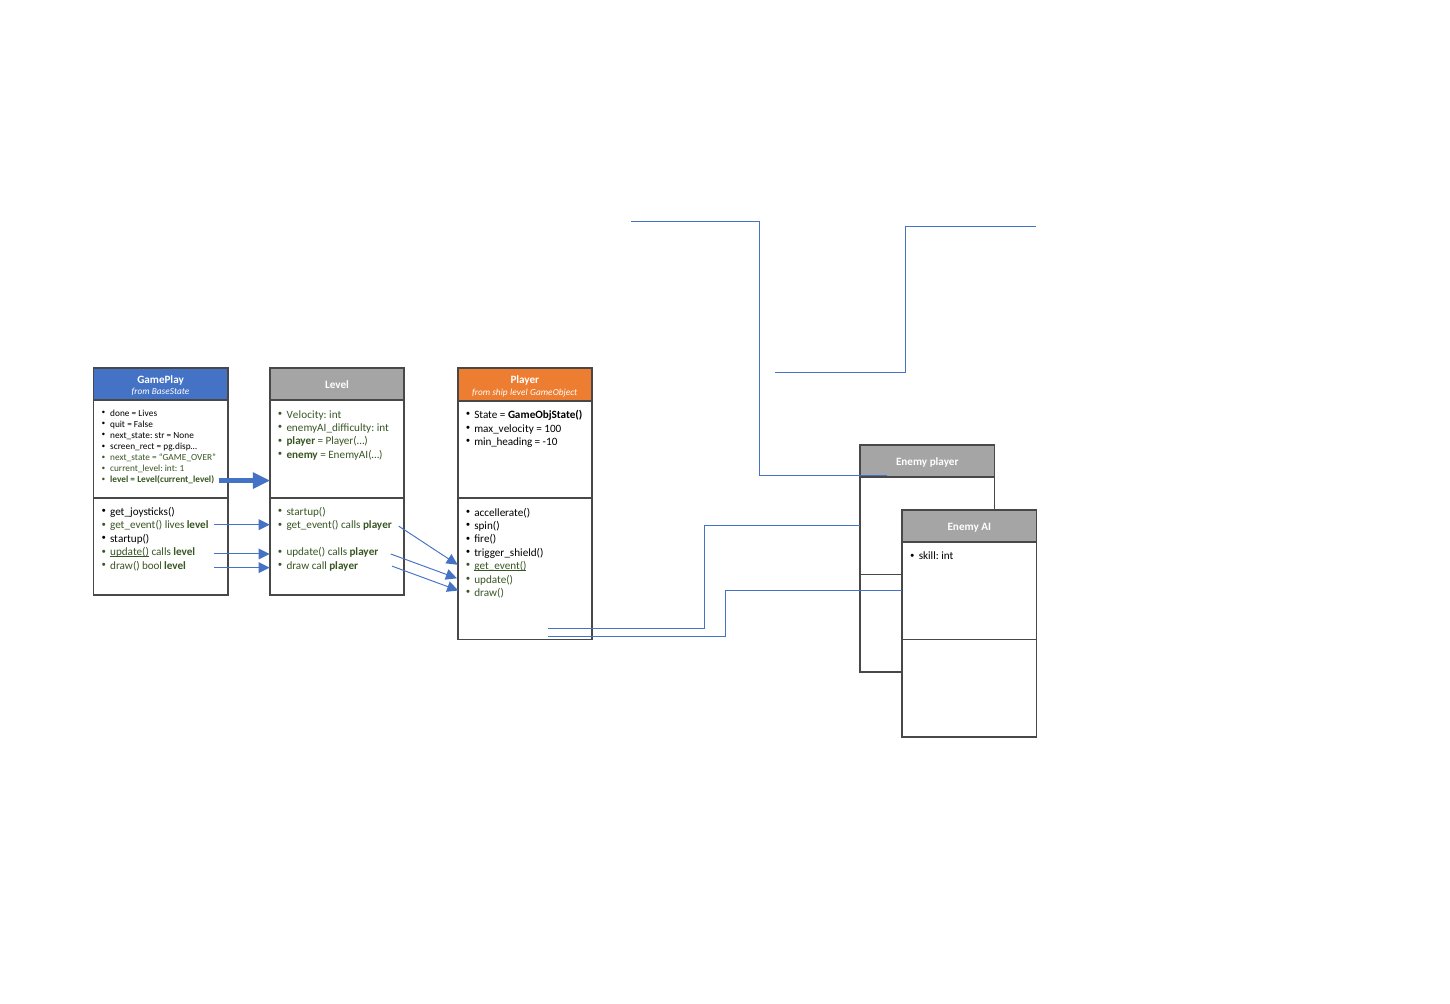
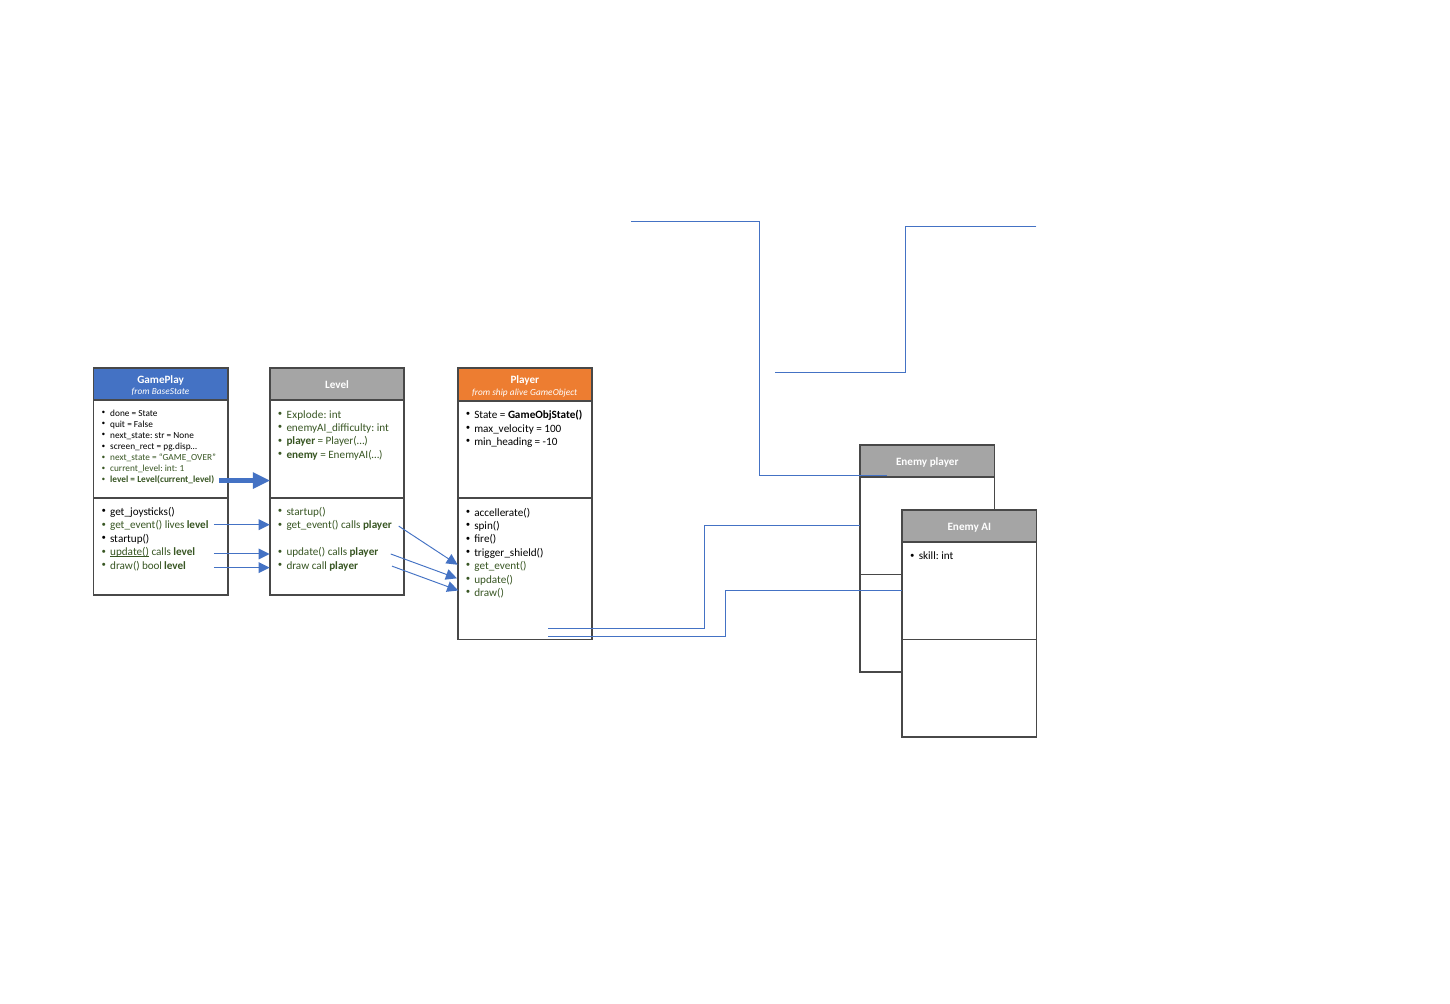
ship level: level -> alive (519, 392)
Lives: Lives -> State (148, 413)
Velocity: Velocity -> Explode (307, 414)
get_event( underline: present -> none (500, 566)
